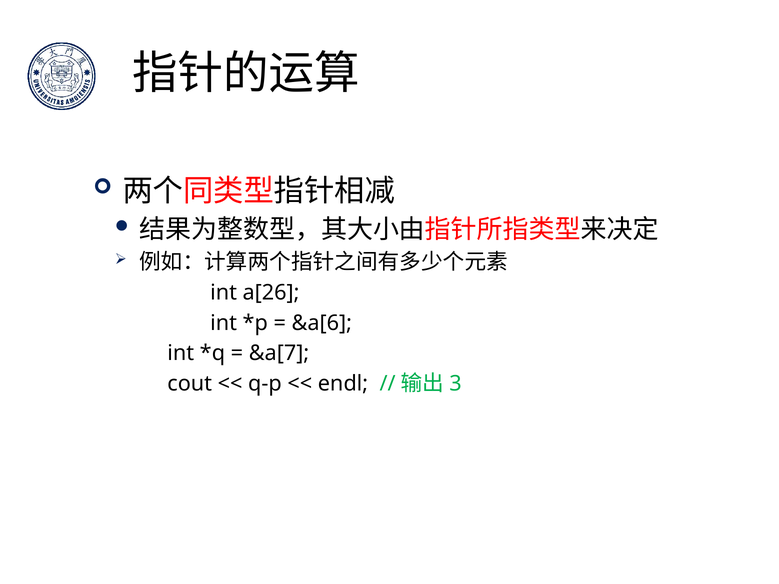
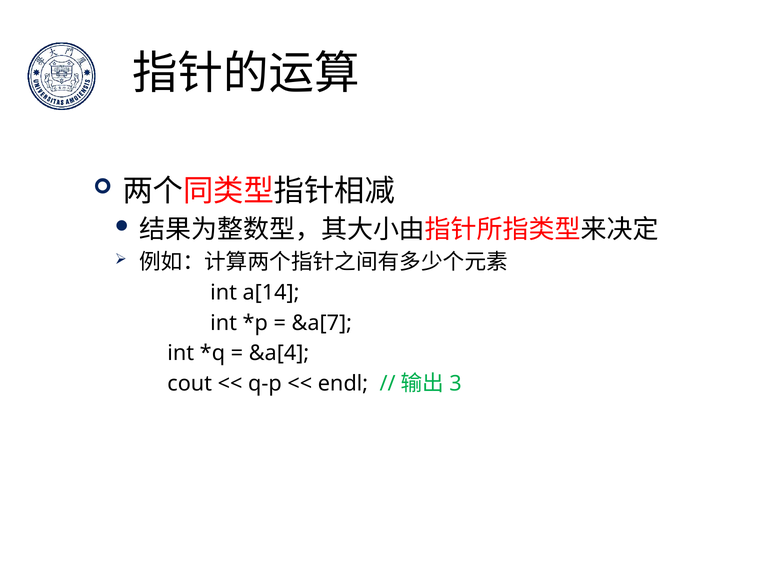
a[26: a[26 -> a[14 (271, 293)
&a[6: &a[6 -> &a[7 (322, 323)
&a[7: &a[7 -> &a[4 (279, 353)
